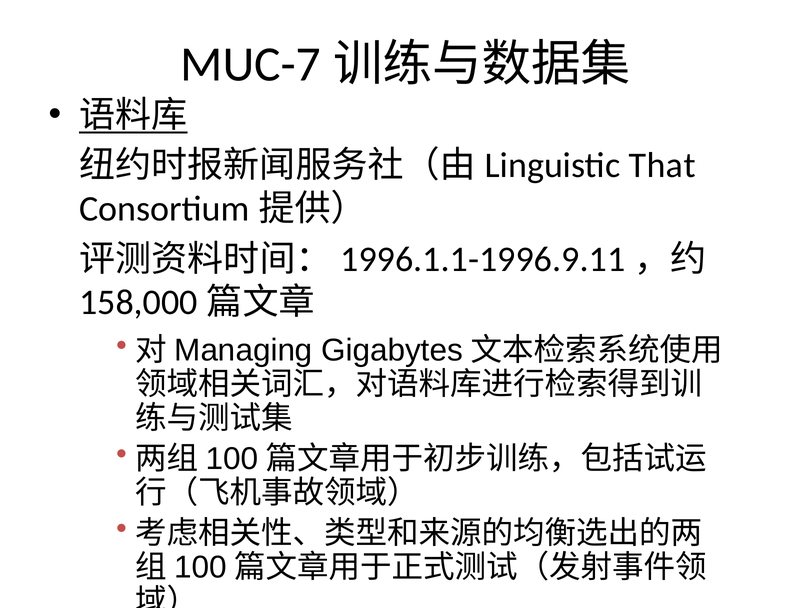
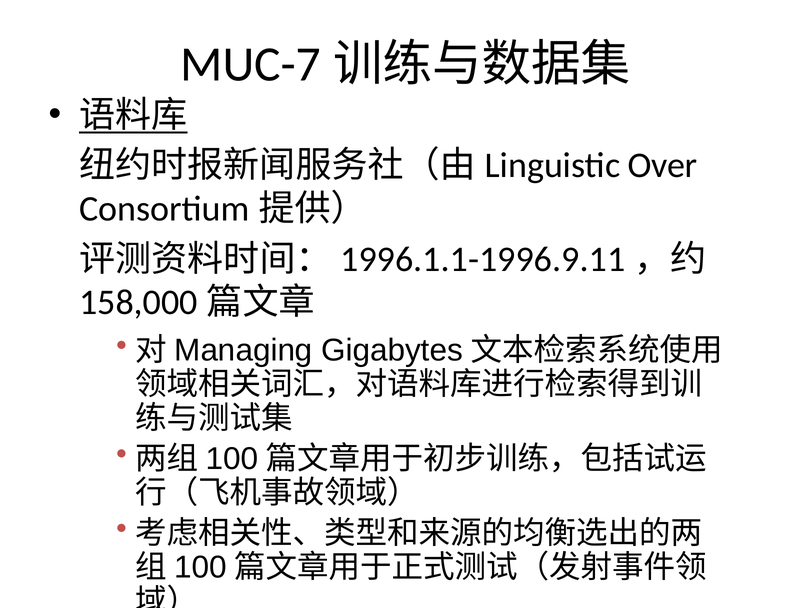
That: That -> Over (663, 166)
